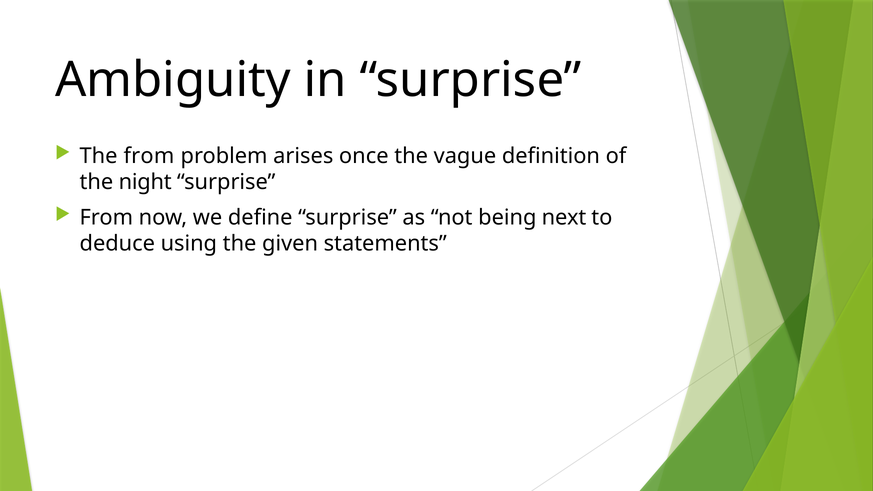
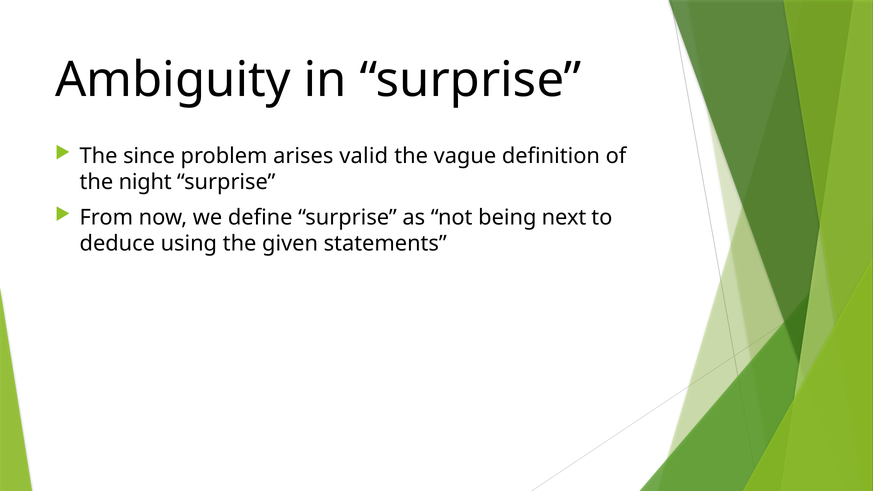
The from: from -> since (149, 156)
once: once -> valid (364, 156)
